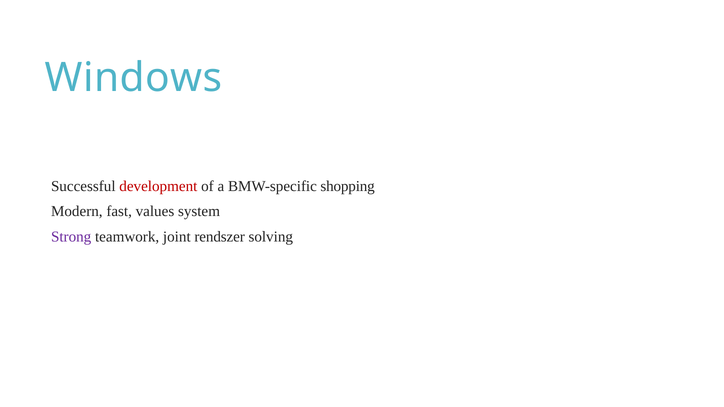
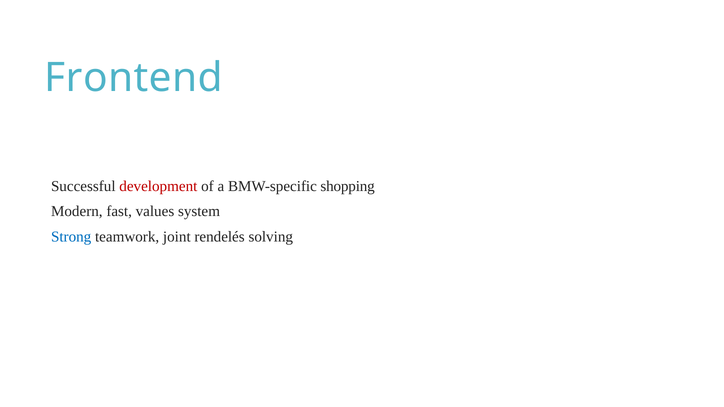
Windows: Windows -> Frontend (134, 78)
Strong colour: purple -> blue (71, 237)
rendszer: rendszer -> rendelés (220, 237)
